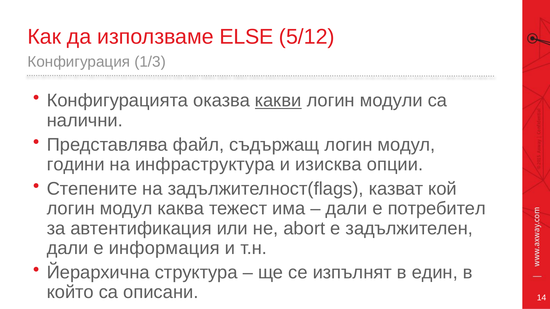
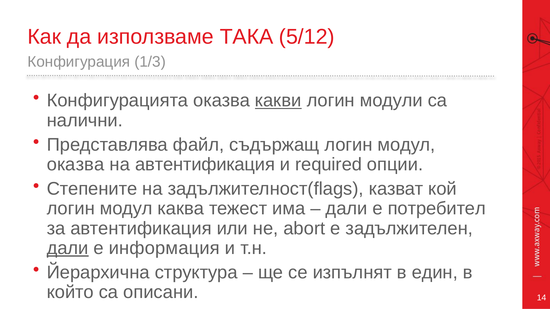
ELSE: ELSE -> ТАКА (246, 37)
години: години -> оказва (76, 165)
на инфраструктура: инфраструктура -> автентификация (205, 165)
изисква: изисква -> required (329, 165)
дали underline: none -> present (68, 248)
